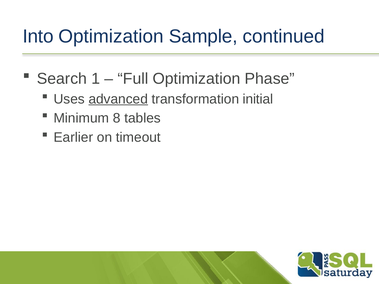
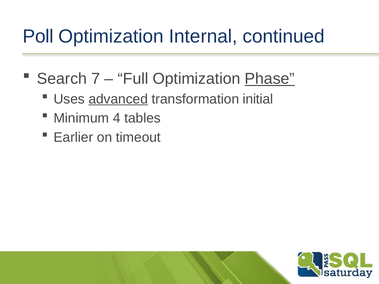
Into: Into -> Poll (38, 36)
Sample: Sample -> Internal (203, 36)
1: 1 -> 7 (96, 79)
Phase underline: none -> present (270, 79)
8: 8 -> 4 (117, 118)
